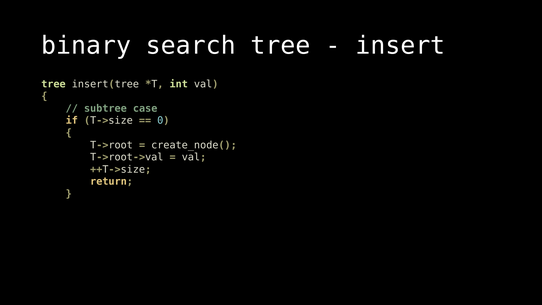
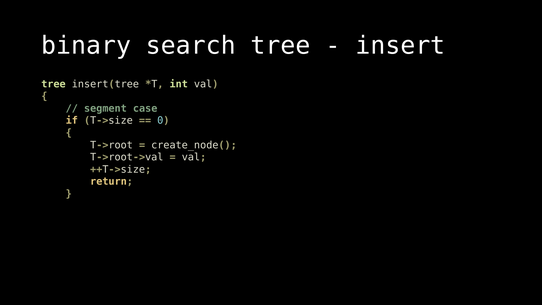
subtree: subtree -> segment (105, 108)
